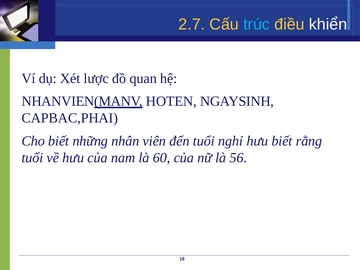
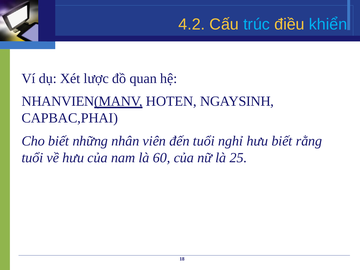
2.7: 2.7 -> 4.2 (192, 24)
khiển colour: white -> light blue (328, 24)
56: 56 -> 25 (238, 158)
